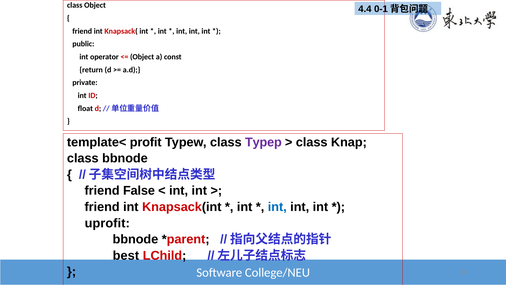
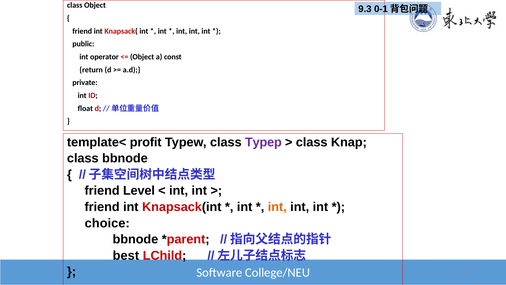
4.4: 4.4 -> 9.3 (365, 9)
False: False -> Level (139, 191)
int colour: blue -> orange (277, 207)
uprofit: uprofit -> choice (107, 223)
